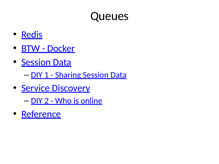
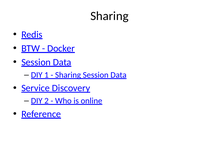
Queues: Queues -> Sharing (109, 16)
